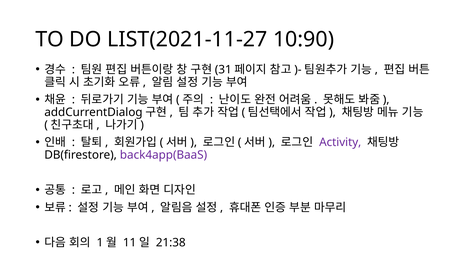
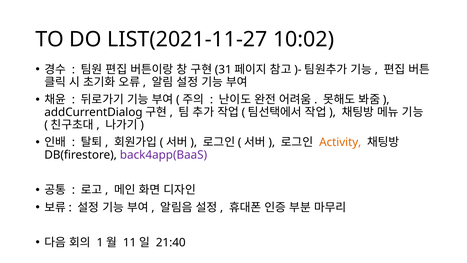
10:90: 10:90 -> 10:02 (304, 39)
Activity colour: purple -> orange (340, 142)
21:38: 21:38 -> 21:40 (171, 242)
